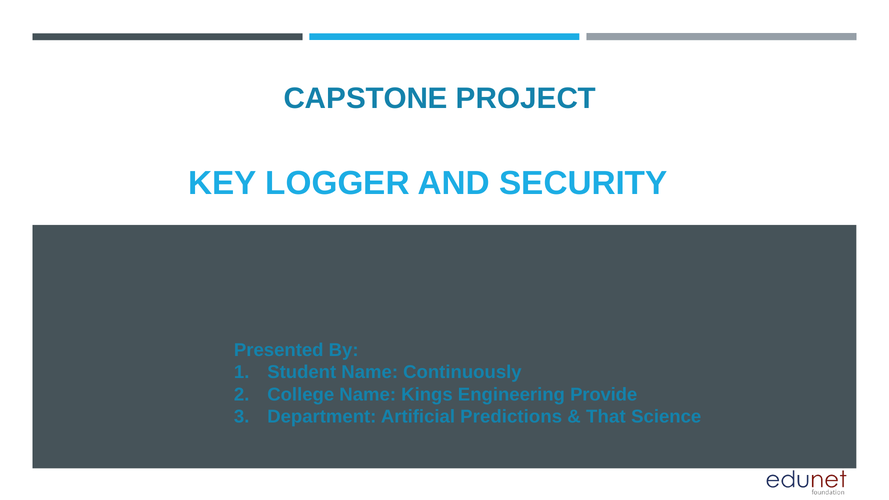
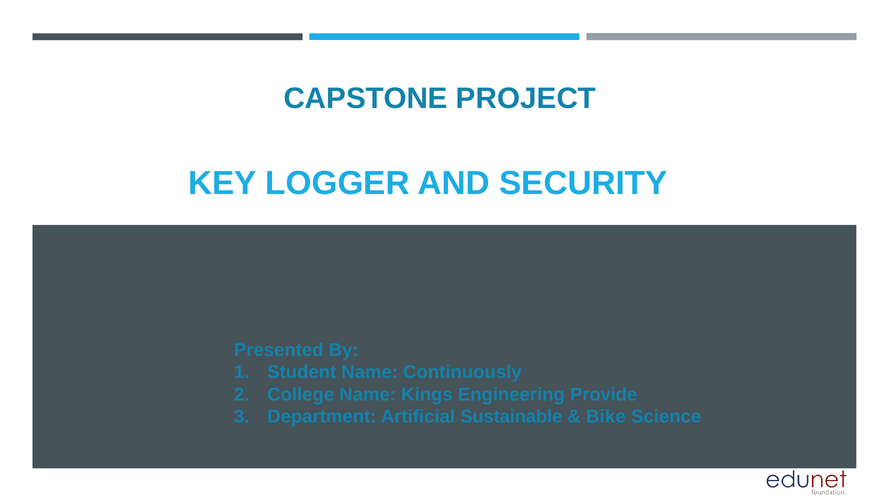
Predictions: Predictions -> Sustainable (511, 417)
That: That -> Bike (606, 417)
